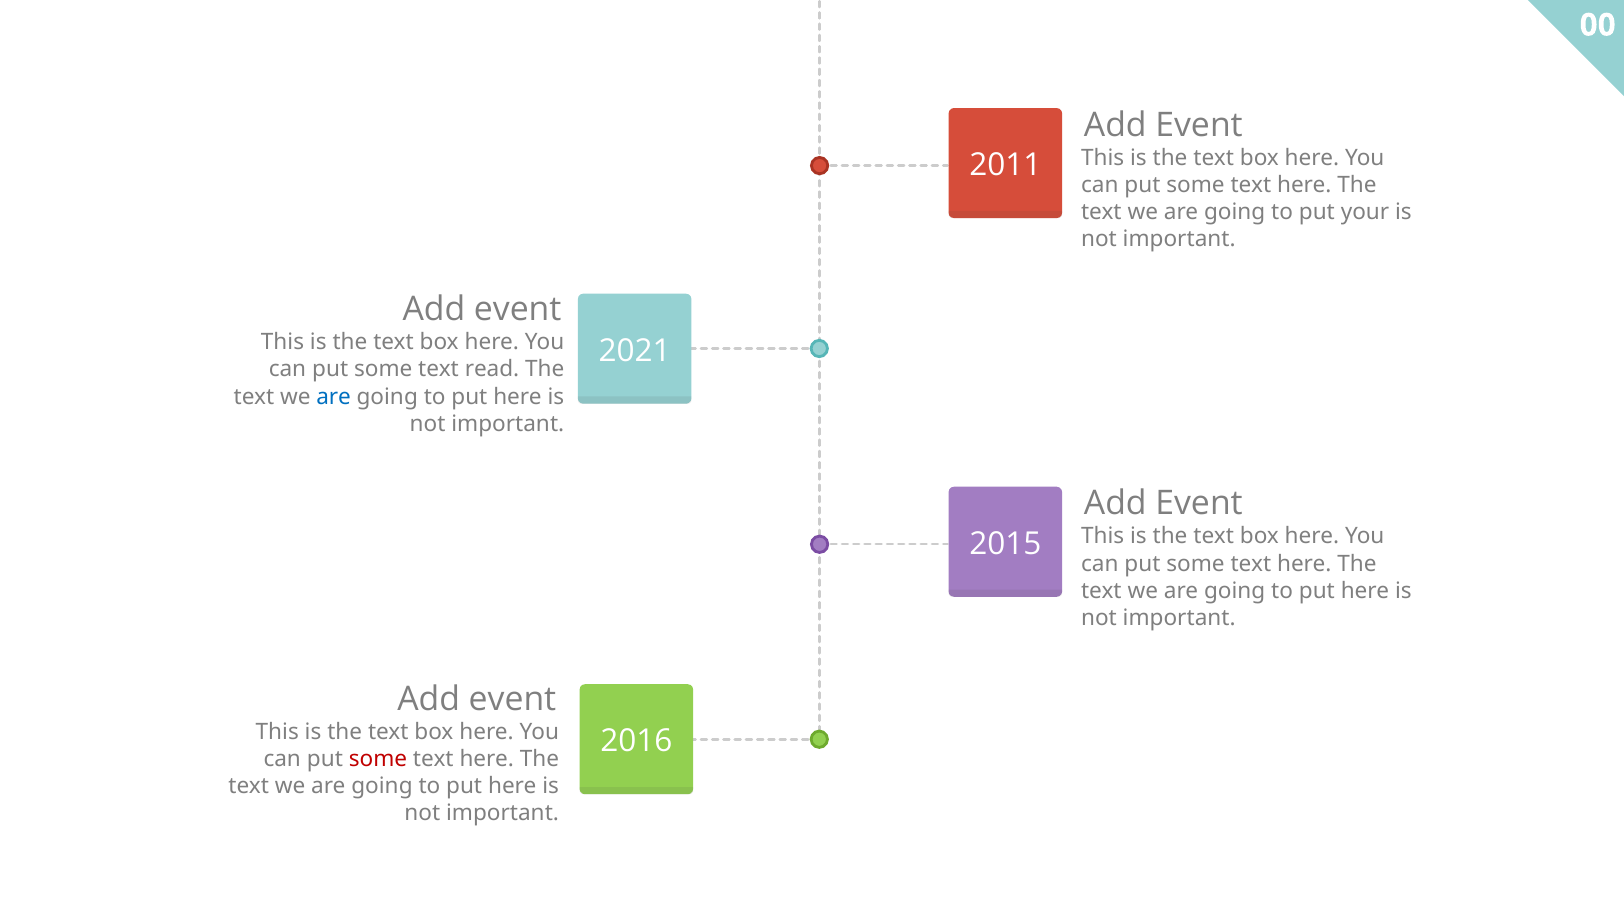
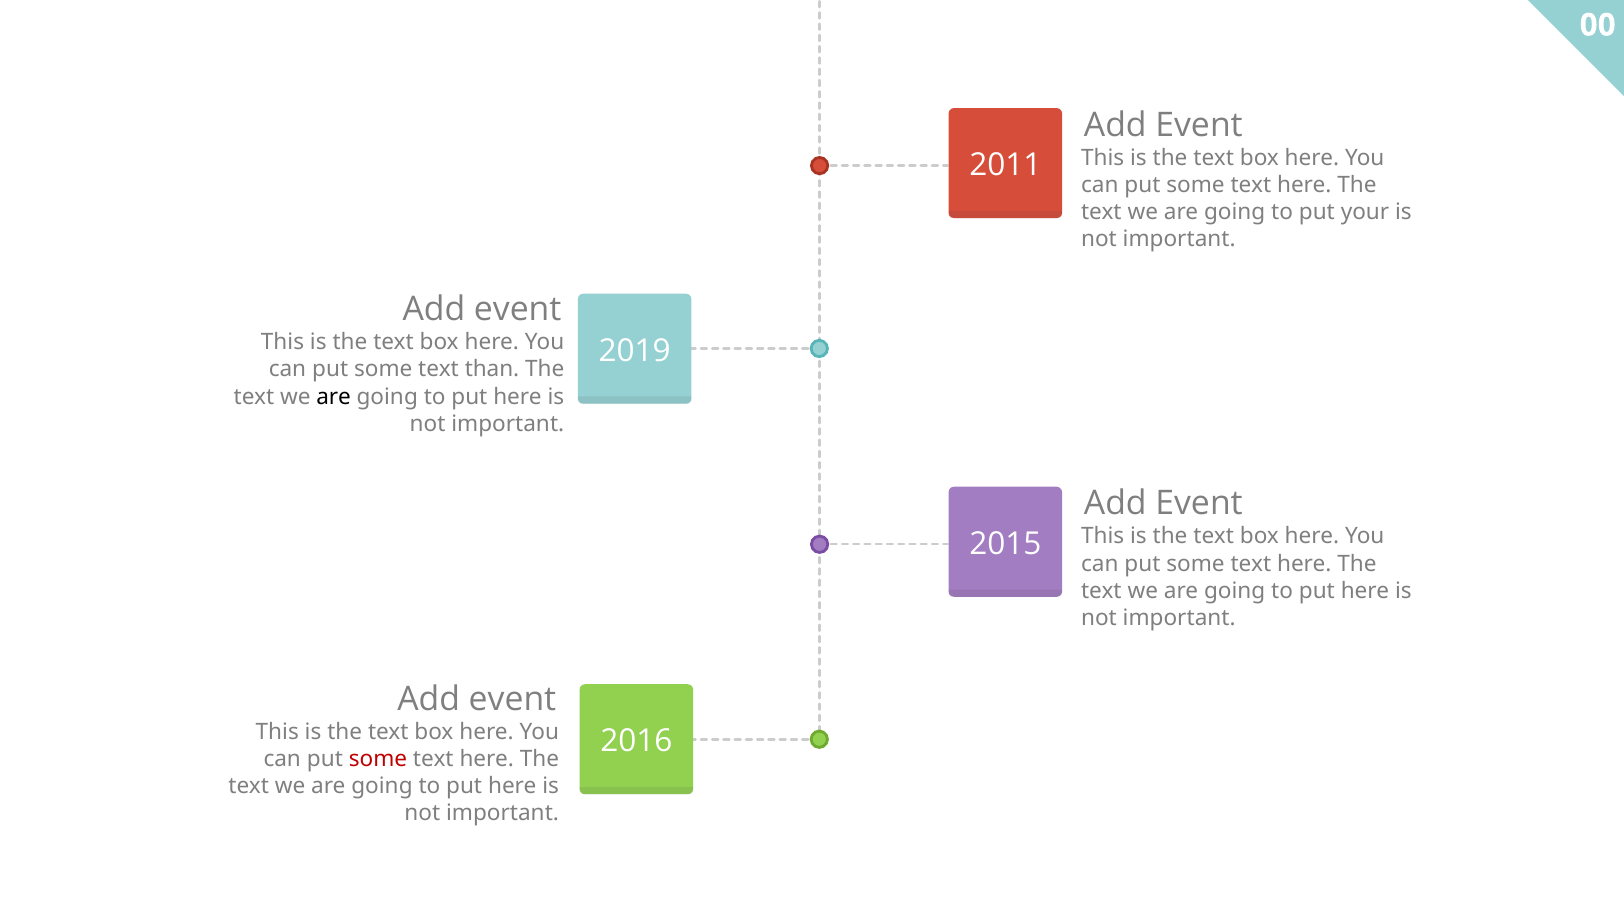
2021: 2021 -> 2019 (635, 351)
read: read -> than (492, 369)
are colour: blue -> black (334, 396)
